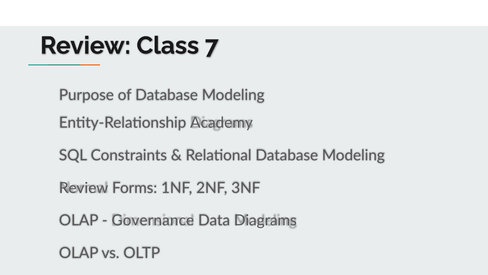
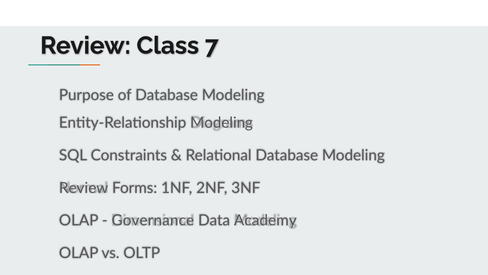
Entity-Relationship Academy: Academy -> Modeling (222, 123)
Diagrams: Diagrams -> Academy (265, 220)
